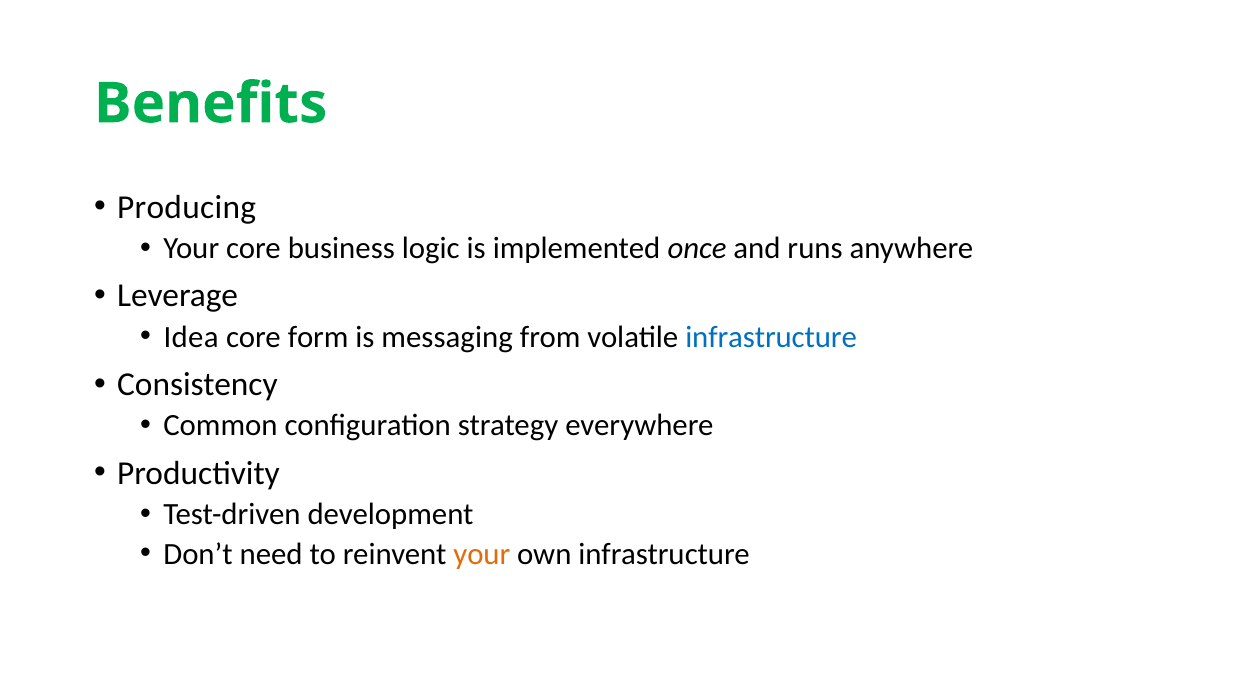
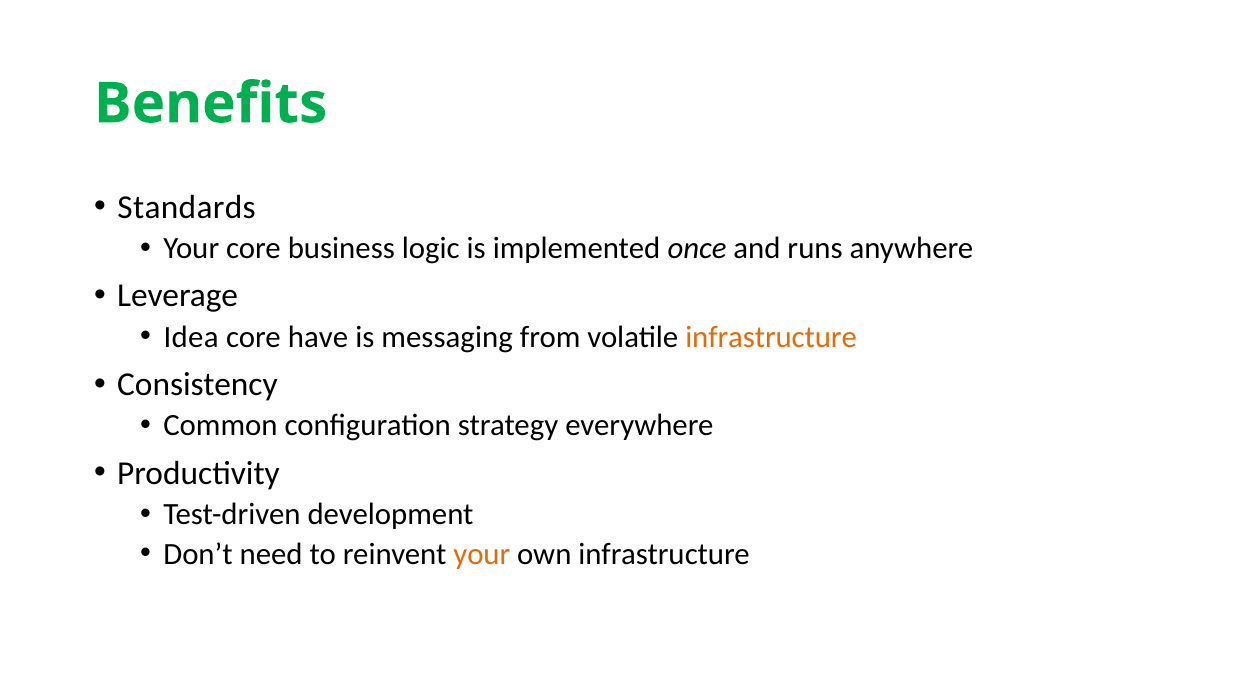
Producing: Producing -> Standards (187, 207)
form: form -> have (318, 337)
infrastructure colour: blue -> orange (771, 337)
